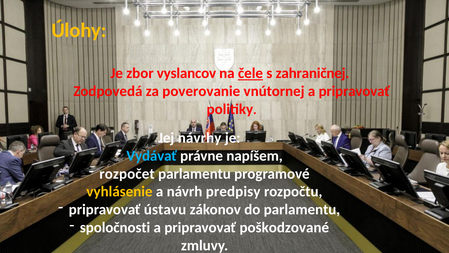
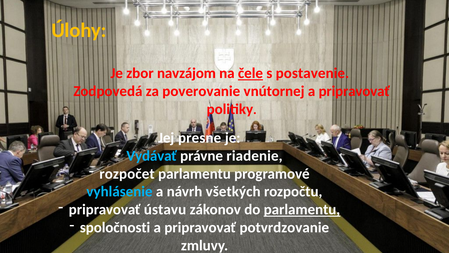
vyslancov: vyslancov -> navzájom (186, 73)
zahraničnej: zahraničnej -> postavenie (312, 73)
návrhy: návrhy -> presne (200, 137)
napíšem: napíšem -> riadenie (254, 155)
vyhlásenie colour: yellow -> light blue (119, 191)
predpisy: predpisy -> všetkých (233, 191)
parlamentu underline: none -> present (302, 209)
poškodzované: poškodzované -> potvrdzovanie (284, 227)
